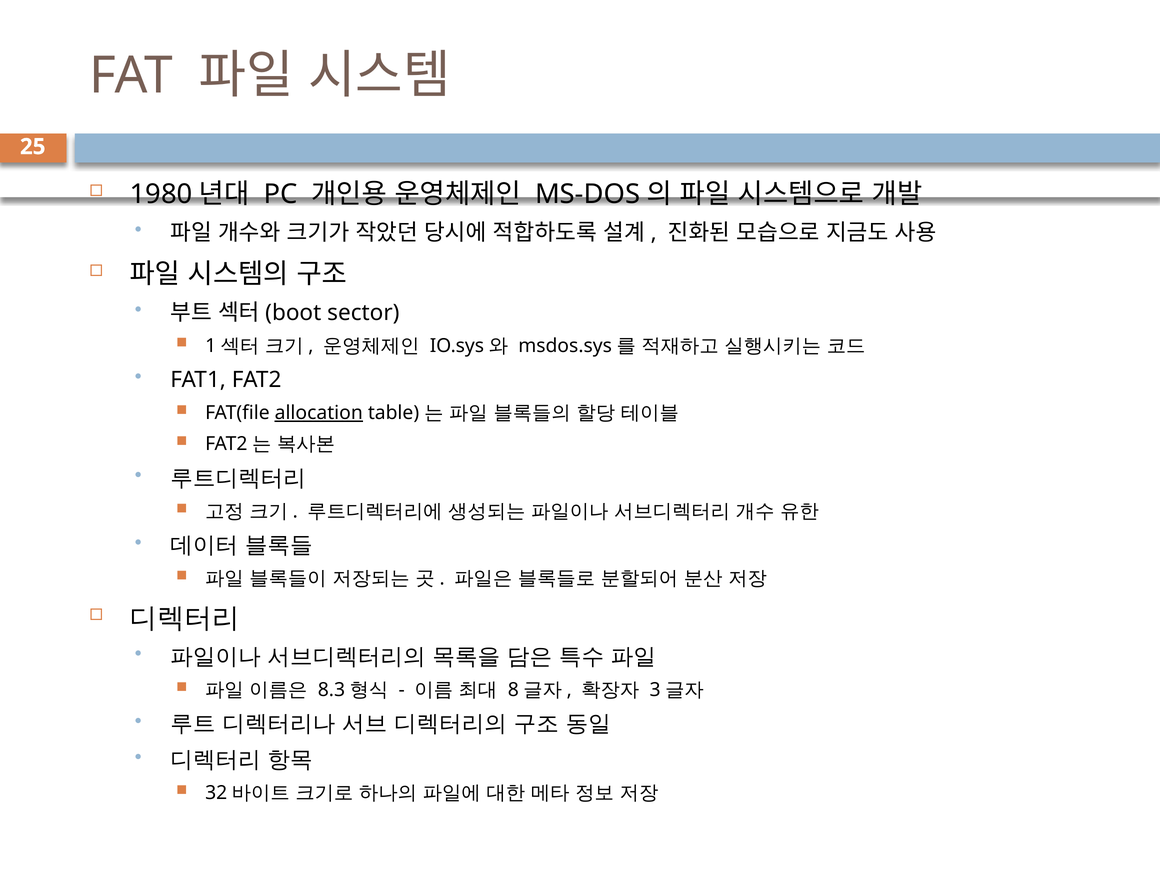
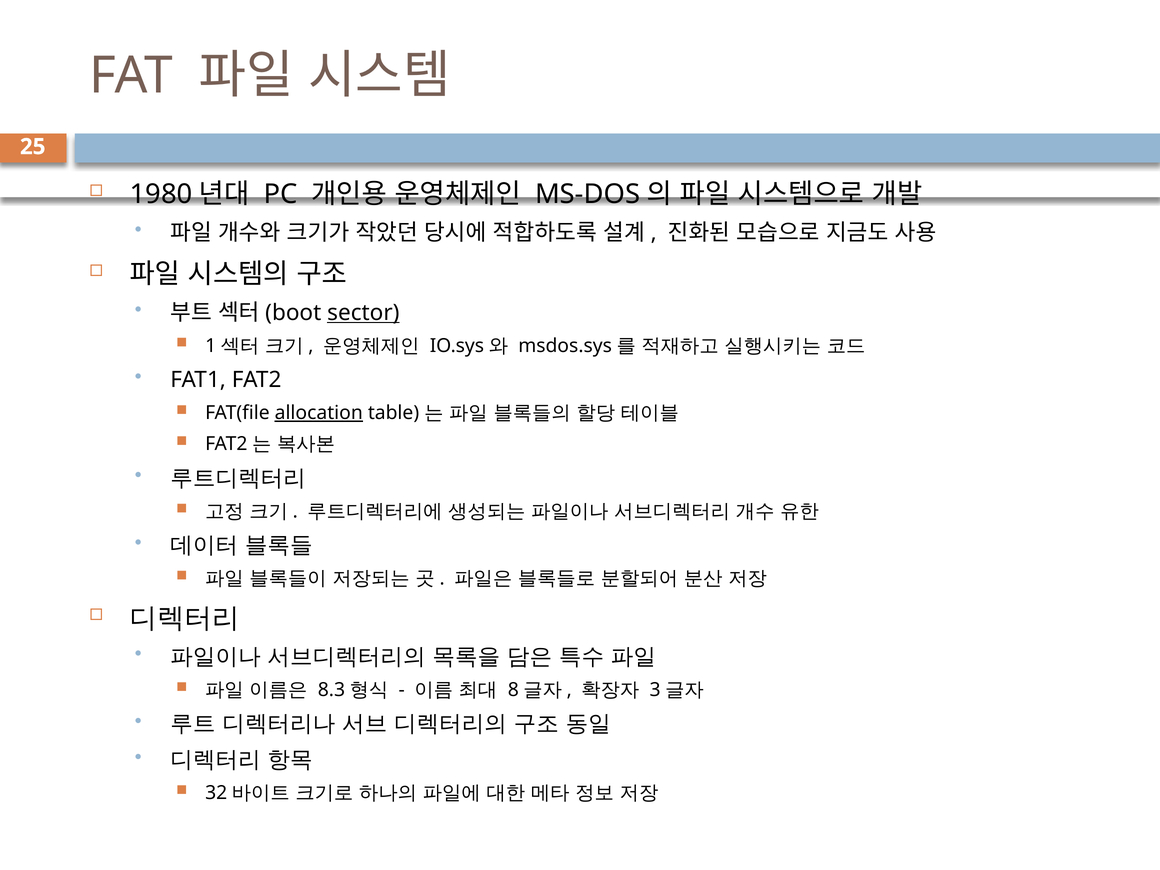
sector underline: none -> present (363, 313)
